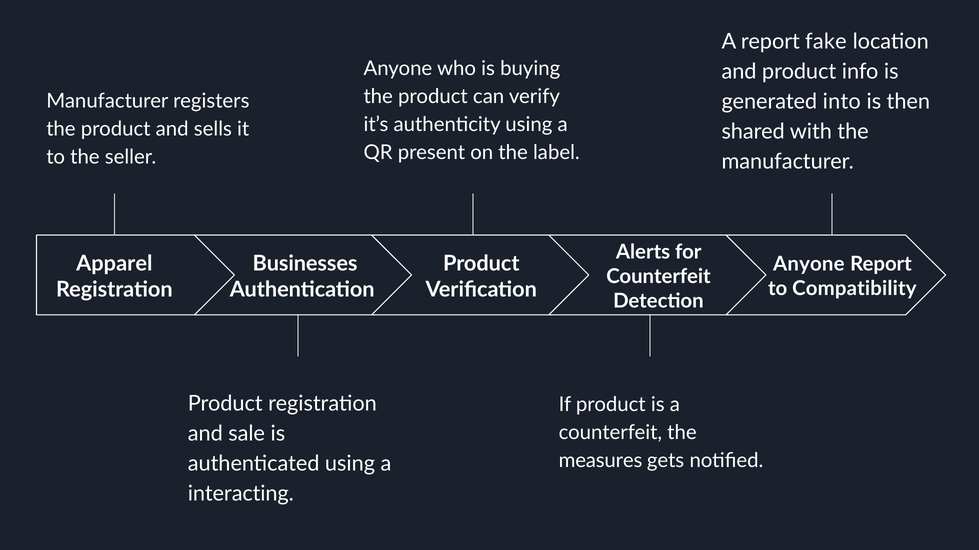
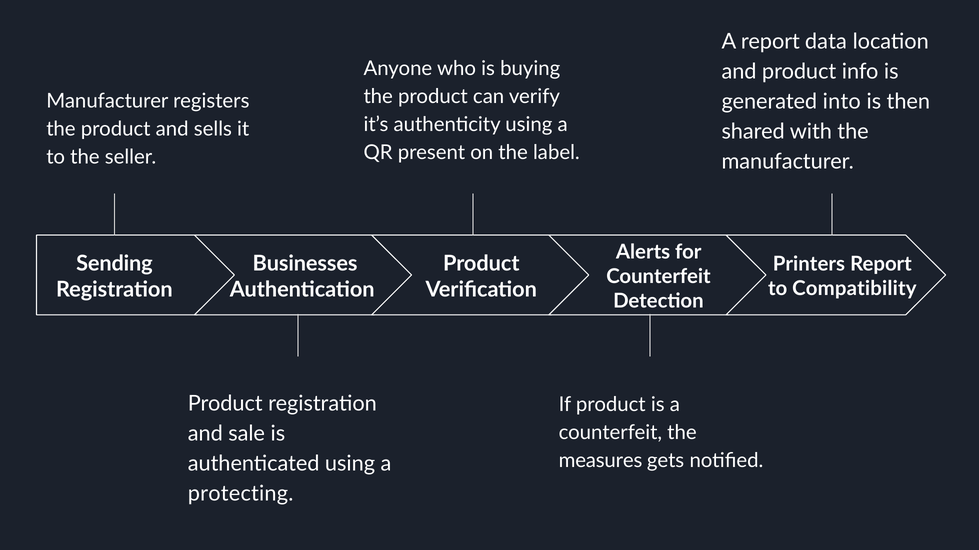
fake: fake -> data (826, 42)
Apparel: Apparel -> Sending (114, 264)
Anyone: Anyone -> Printers (809, 265)
interacting: interacting -> protecting (241, 494)
